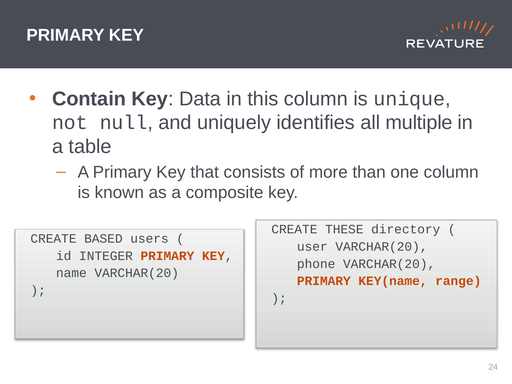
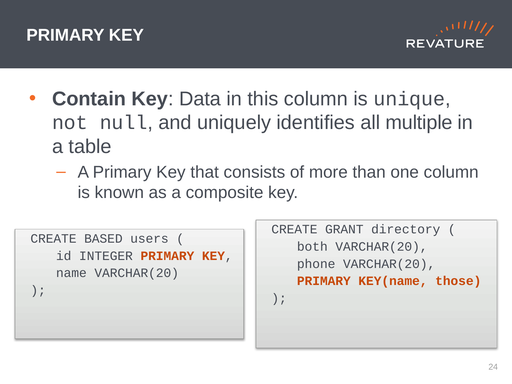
THESE: THESE -> GRANT (344, 229)
user: user -> both (312, 247)
range: range -> those (458, 281)
